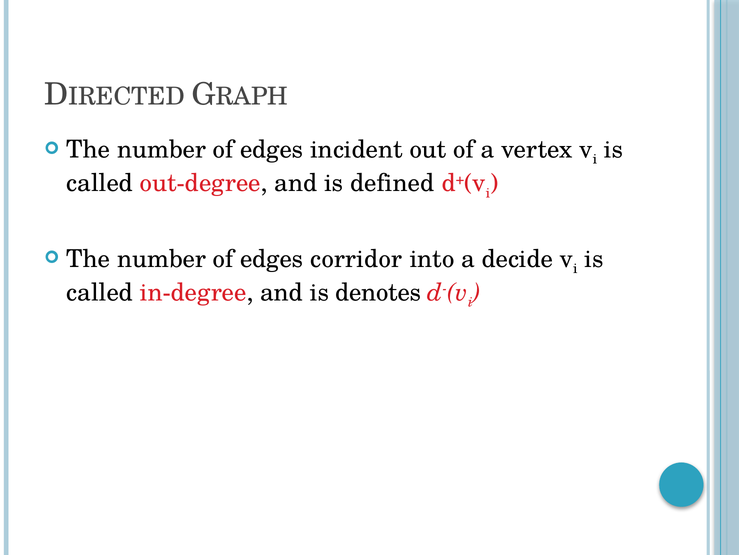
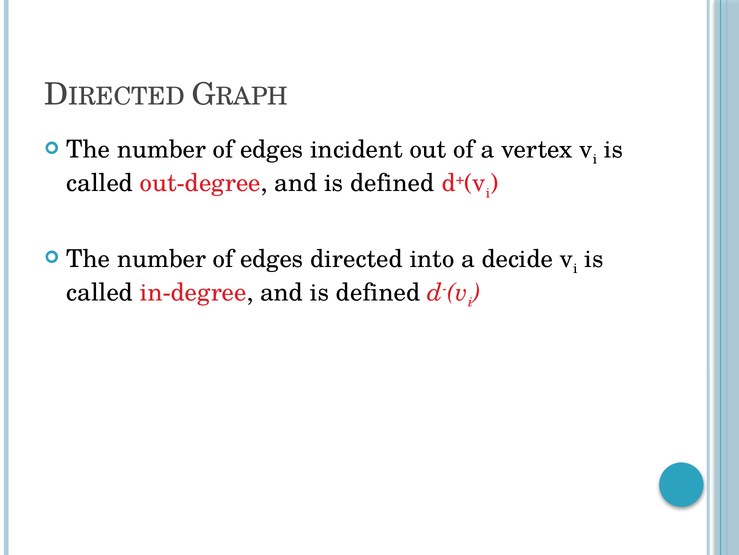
corridor: corridor -> directed (356, 259)
in-degree and is denotes: denotes -> defined (378, 292)
